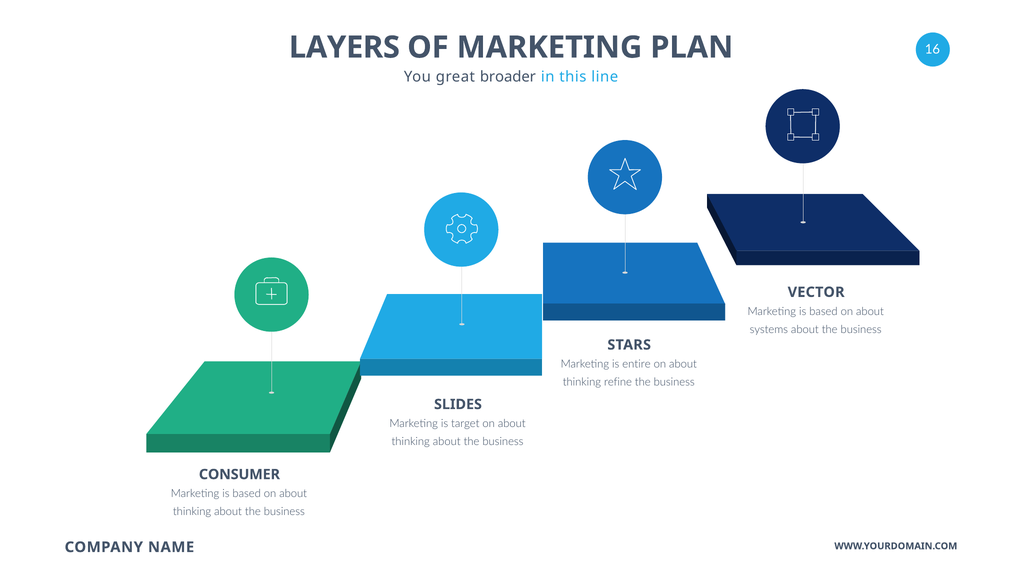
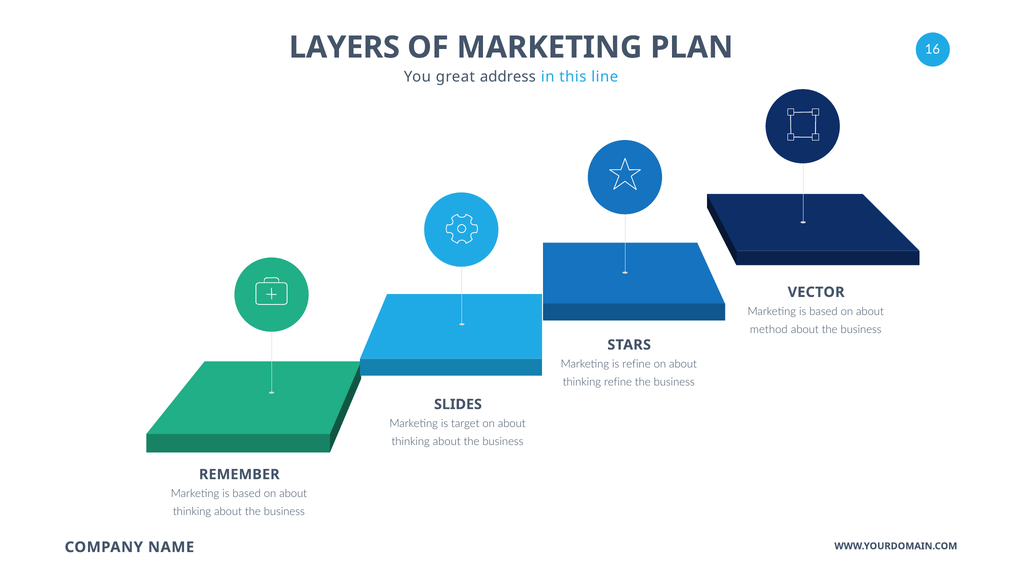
broader: broader -> address (508, 77)
systems: systems -> method (769, 330)
is entire: entire -> refine (636, 364)
CONSUMER: CONSUMER -> REMEMBER (239, 474)
